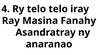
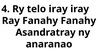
telo telo: telo -> iray (58, 9)
Ray Masina: Masina -> Fanahy (40, 21)
